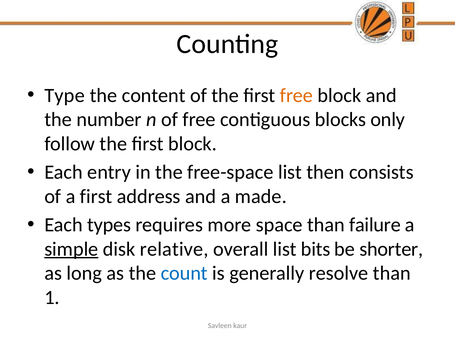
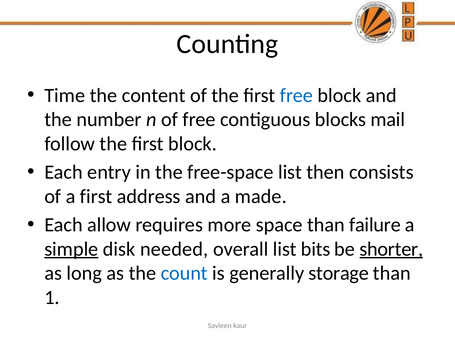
Type: Type -> Time (65, 95)
free colour: orange -> blue (296, 95)
only: only -> mail (388, 120)
types: types -> allow (109, 225)
relative: relative -> needed (174, 249)
shorter underline: none -> present (391, 249)
resolve: resolve -> storage (339, 273)
